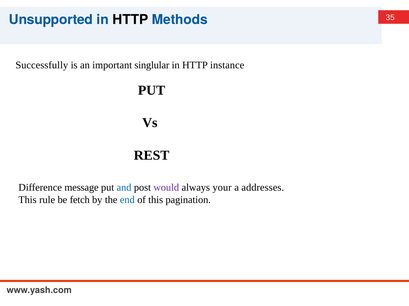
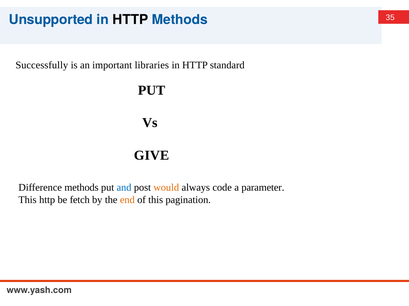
singlular: singlular -> libraries (152, 65)
instance: instance -> standard (227, 65)
REST: REST -> GIVE (151, 156)
Difference message: message -> methods (82, 188)
would colour: purple -> orange (166, 188)
your: your -> code (222, 188)
addresses: addresses -> parameter (263, 188)
This rule: rule -> http (47, 200)
end colour: blue -> orange (127, 200)
